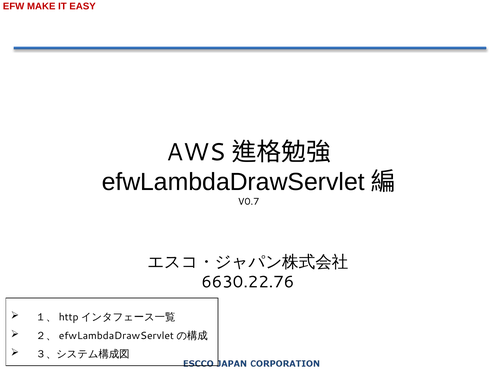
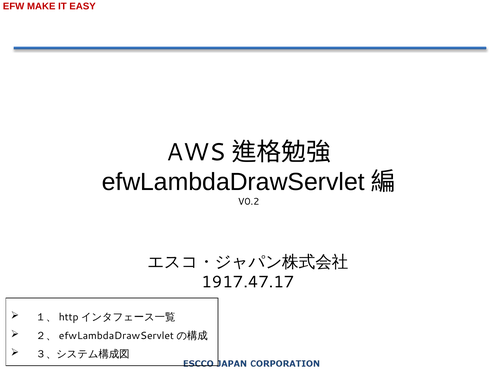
V0.7: V0.7 -> V0.2 (249, 202)
6630.22.76: 6630.22.76 -> 1917.47.17 (248, 282)
